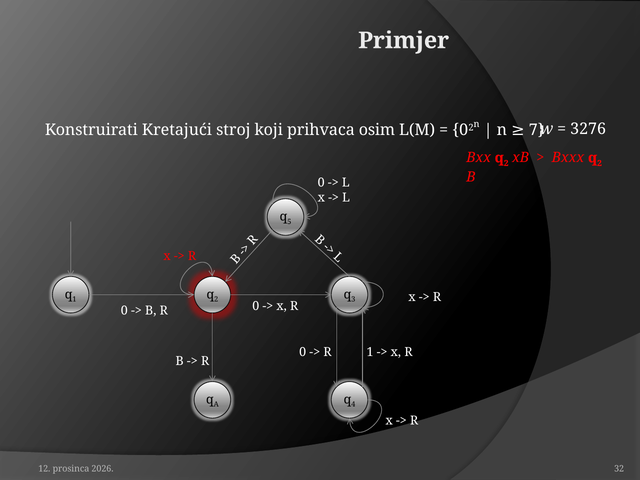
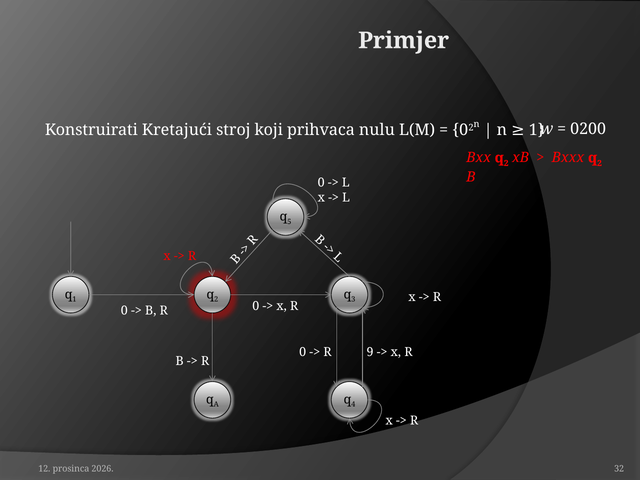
3276: 3276 -> 0200 (588, 129)
osim: osim -> nulu (377, 130)
n 7: 7 -> 1 (537, 130)
R 1: 1 -> 9 (370, 352)
